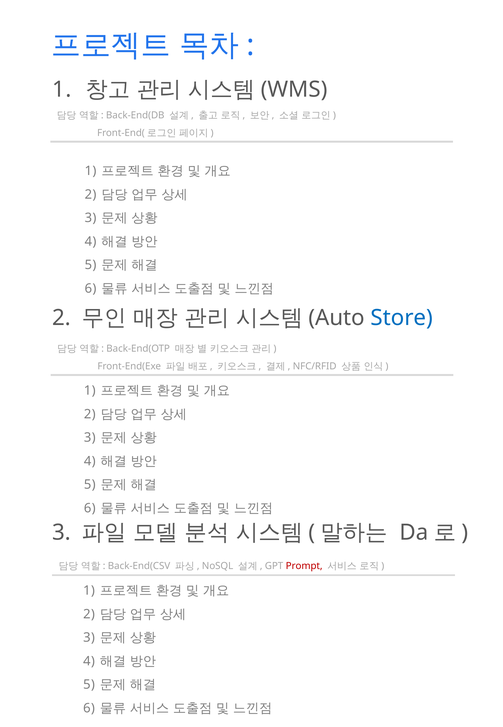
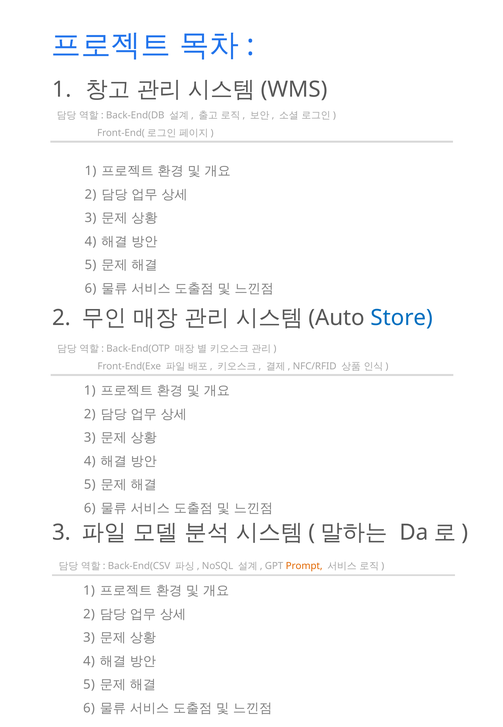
Prompt colour: red -> orange (304, 566)
